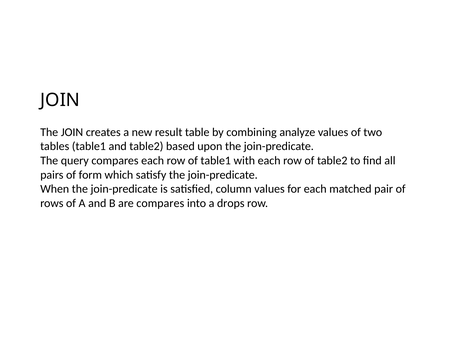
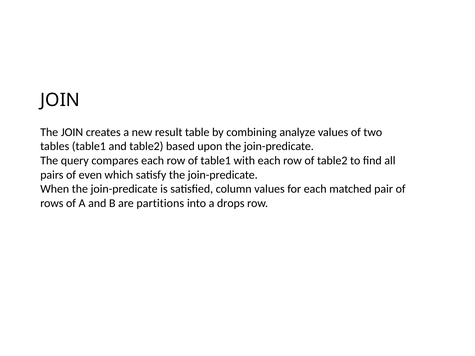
form: form -> even (90, 175)
are compares: compares -> partitions (160, 203)
